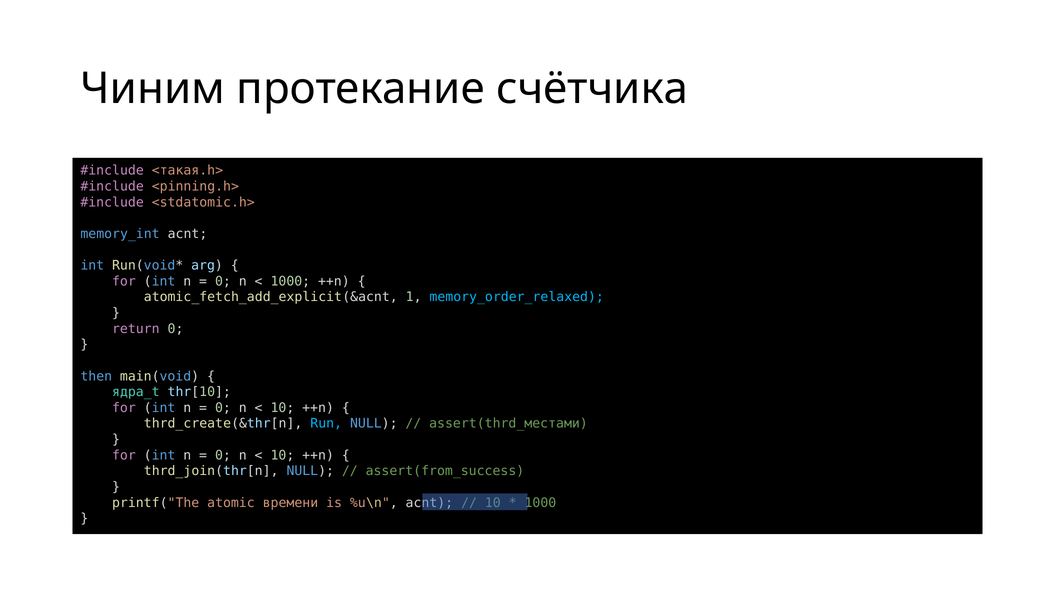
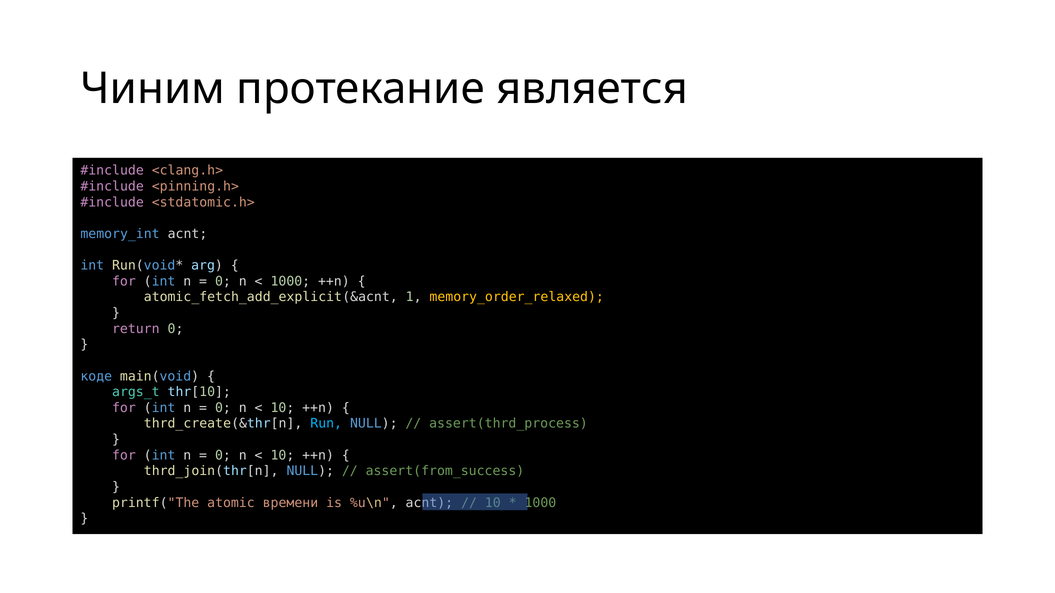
счётчика: счётчика -> является (592, 89)
<такая.h>: <такая.h> -> <clang.h> (187, 171)
memory_order_relaxed colour: light blue -> yellow (517, 297)
then: then -> коде (96, 376)
ядра_t: ядра_t -> args_t (136, 392)
assert(thrd_местами: assert(thrd_местами -> assert(thrd_process (508, 424)
